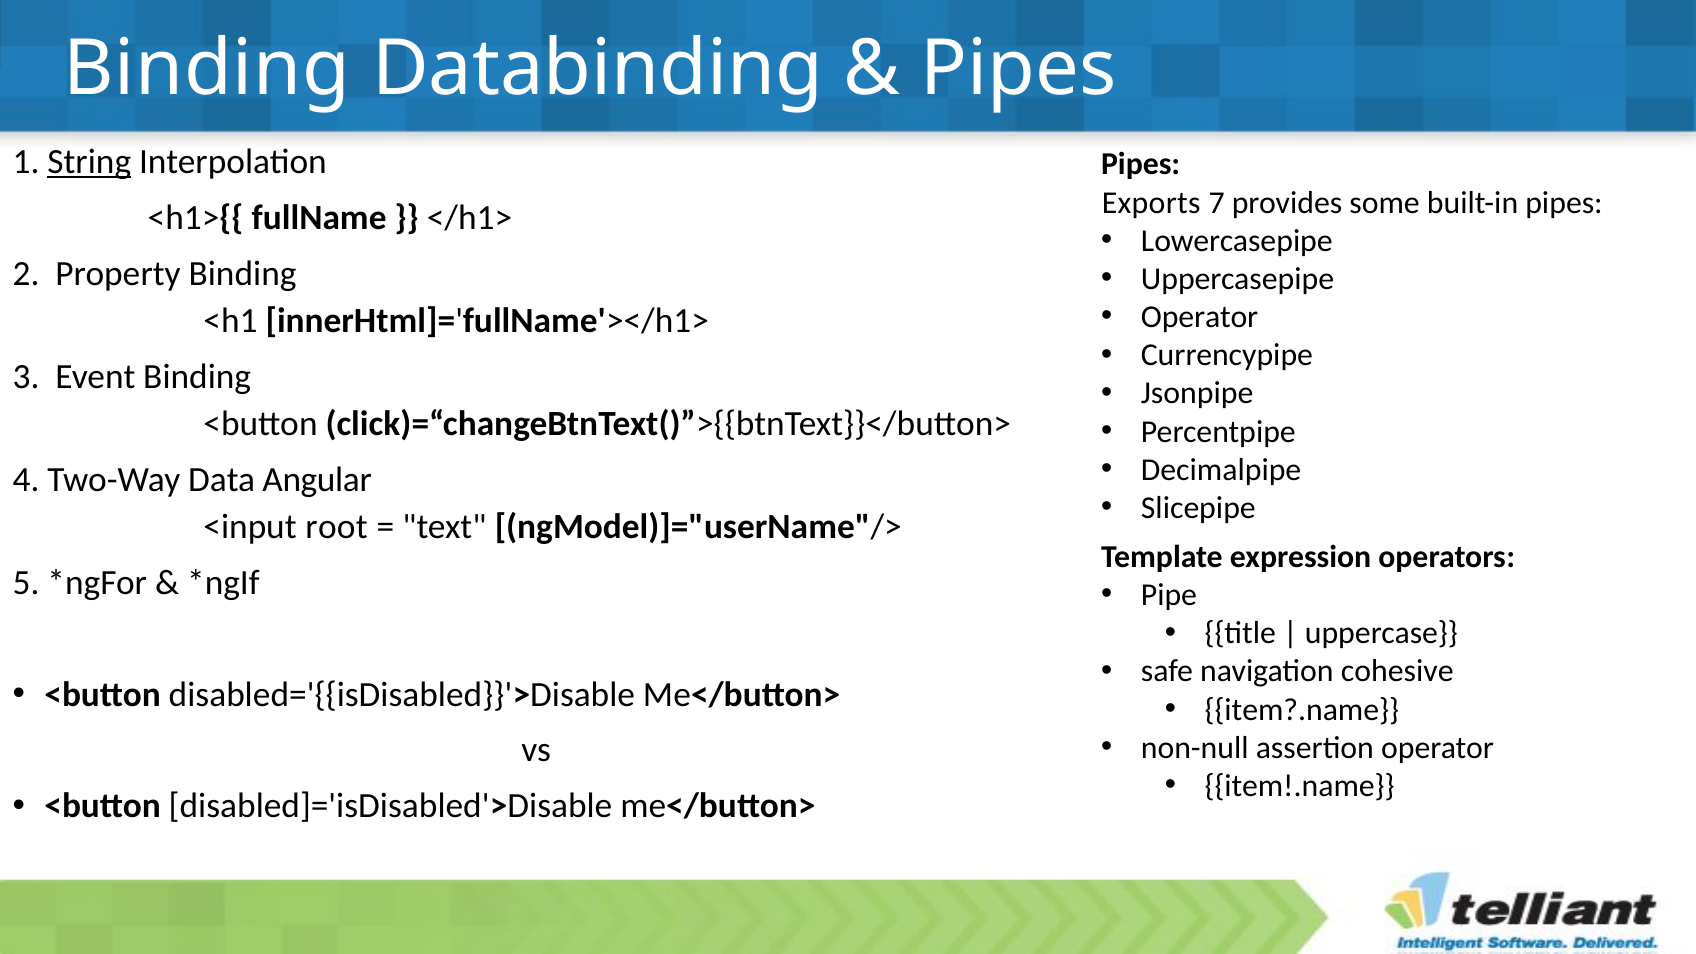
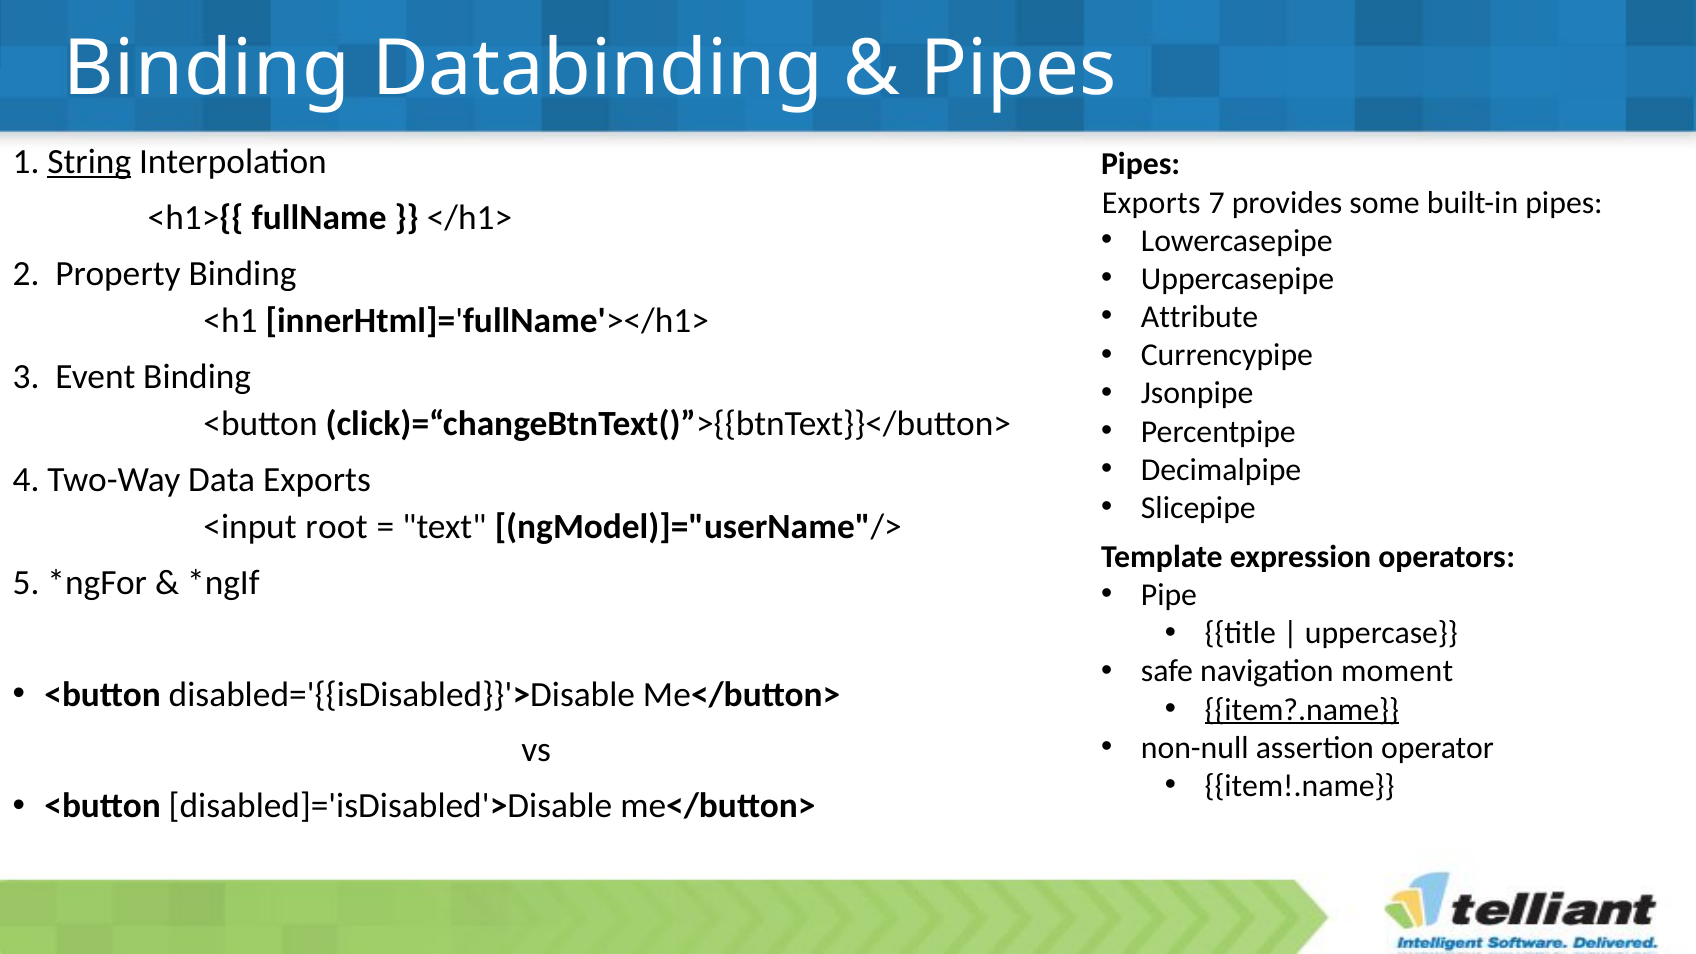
Operator: Operator -> Attribute (1200, 317)
Data Angular: Angular -> Exports (317, 480)
cohesive: cohesive -> moment (1397, 671)
item?.name underline: none -> present (1302, 710)
